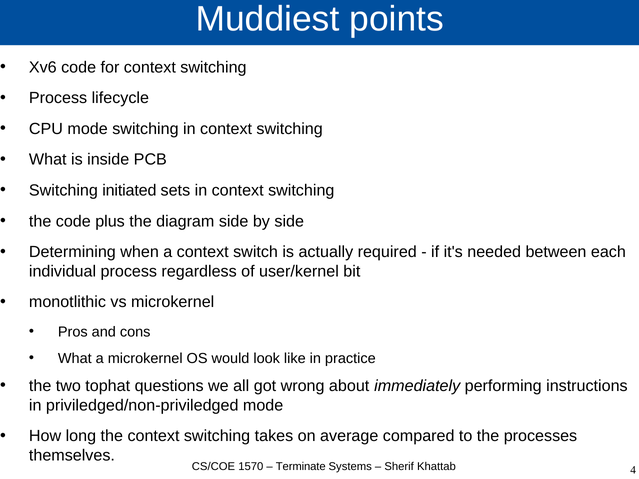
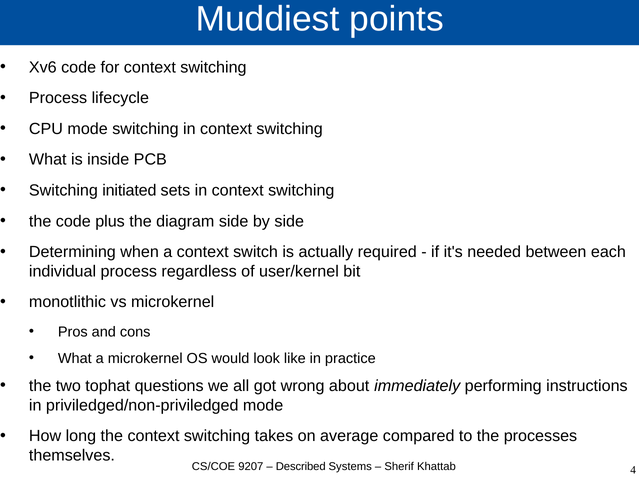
1570: 1570 -> 9207 (251, 467)
Terminate: Terminate -> Described (301, 467)
